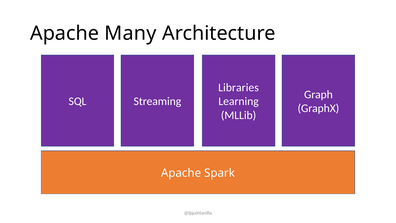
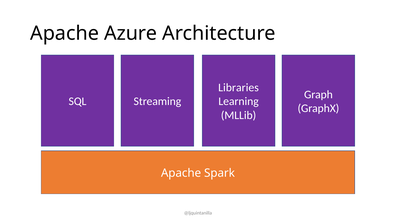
Many: Many -> Azure (131, 33)
